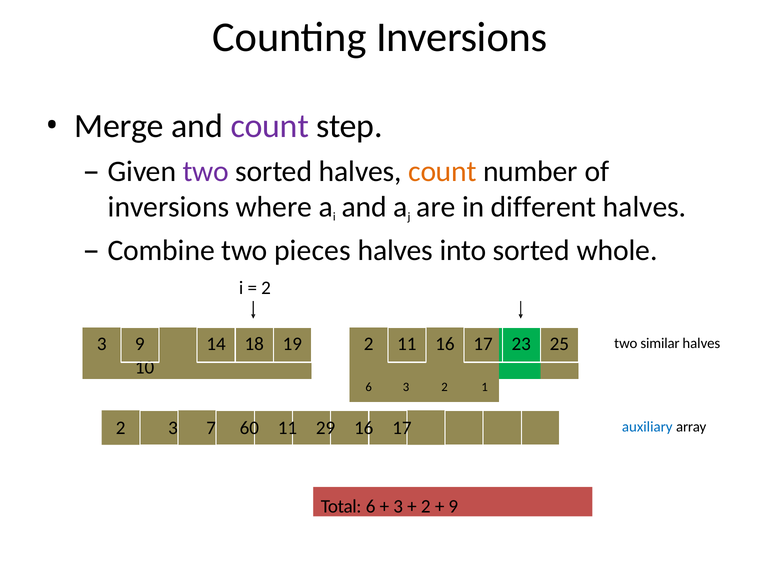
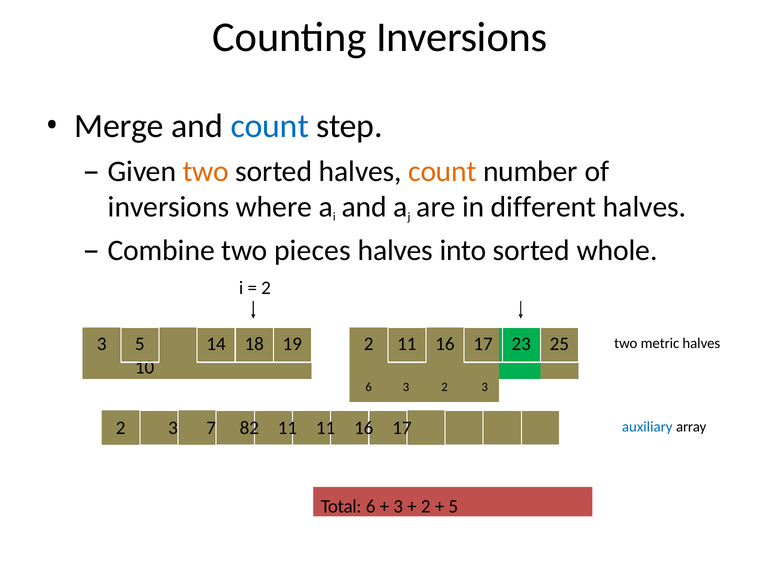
count colour: purple -> blue (270, 126)
two colour: purple -> orange (206, 171)
3 9: 9 -> 5 (140, 344)
similar: similar -> metric (660, 343)
3 2 1: 1 -> 3 (485, 387)
60: 60 -> 82 (249, 428)
11 29: 29 -> 11 (326, 428)
9: 9 -> 5 (453, 506)
